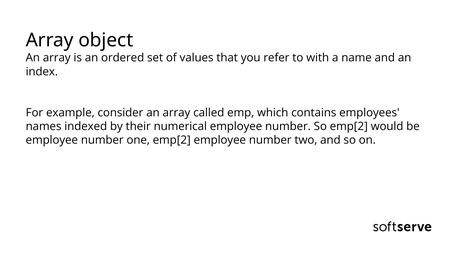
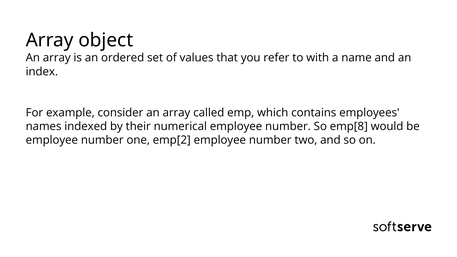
So emp[2: emp[2 -> emp[8 (349, 126)
